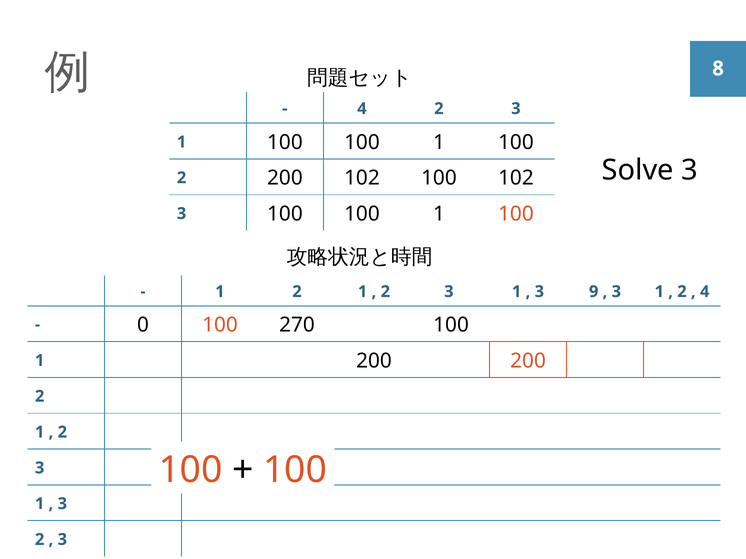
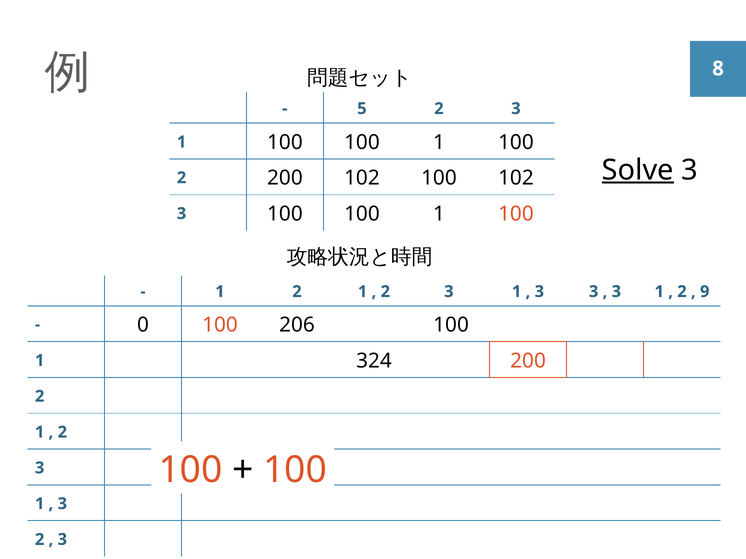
4: 4 -> 5 (362, 109)
Solve underline: none -> present (638, 170)
3 9: 9 -> 3 (594, 292)
4: 4 -> 9 (705, 292)
270: 270 -> 206 (297, 325)
1 200: 200 -> 324 (374, 361)
